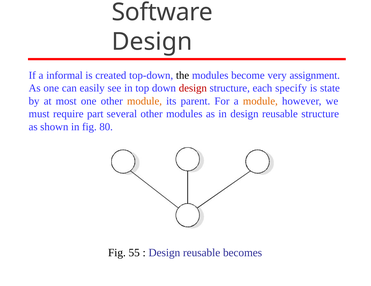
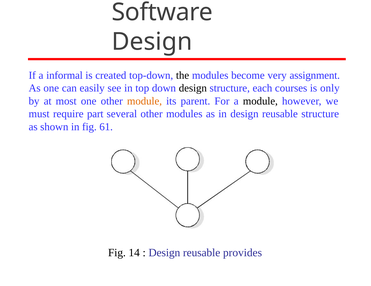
design colour: red -> black (193, 88)
specify: specify -> courses (291, 88)
state: state -> only (330, 88)
module colour: orange -> black (260, 101)
80: 80 -> 61 (106, 127)
55: 55 -> 14 (134, 253)
becomes: becomes -> provides (243, 253)
